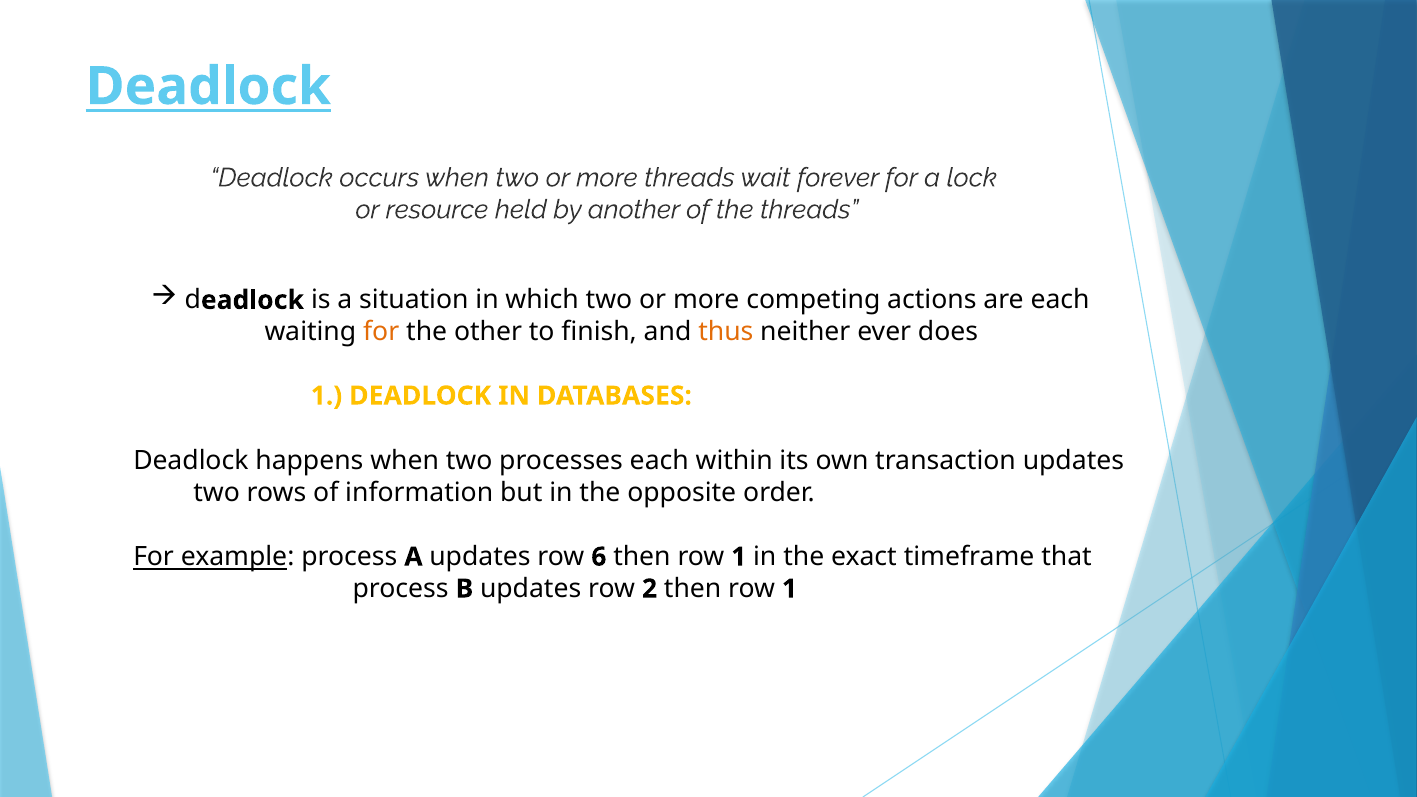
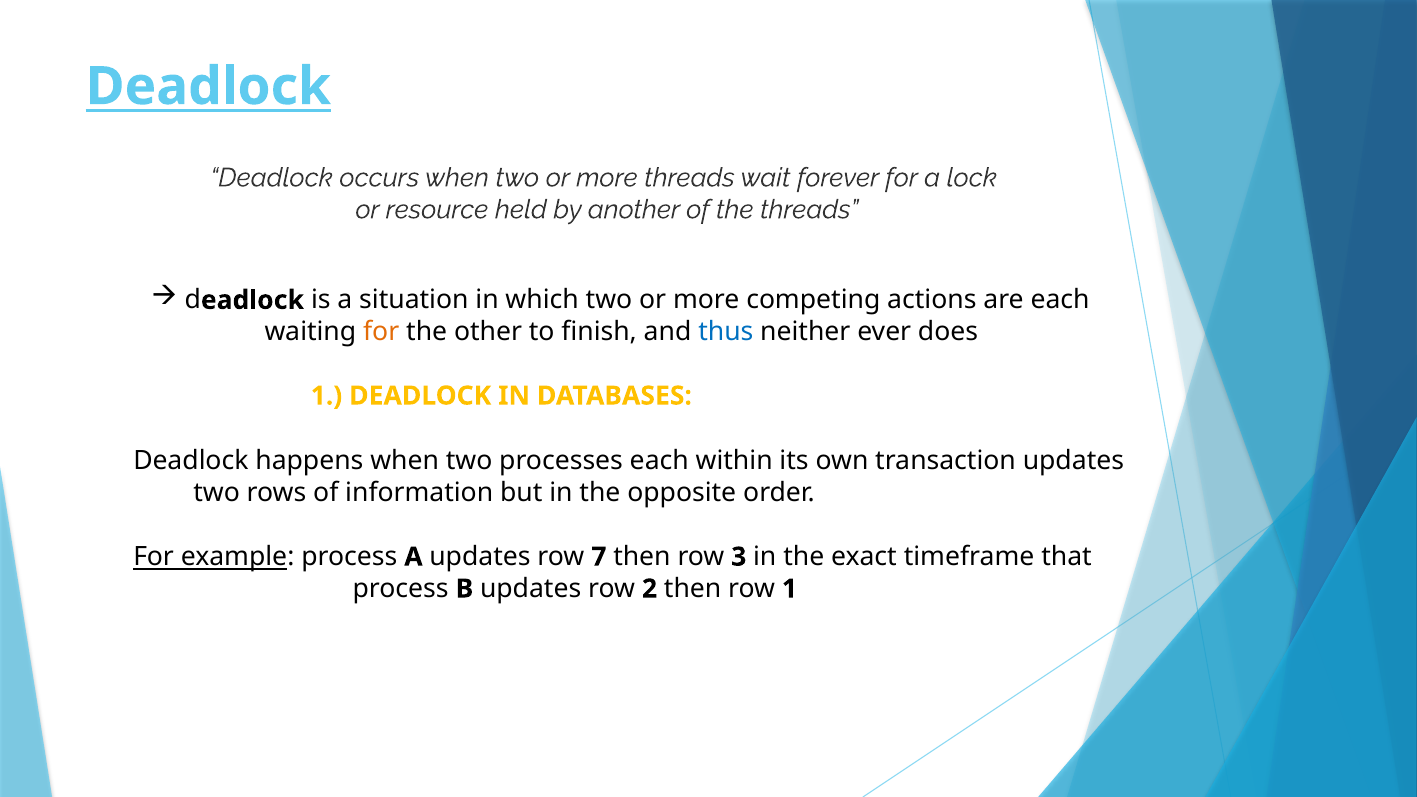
thus colour: orange -> blue (726, 332)
6: 6 -> 7 (599, 557)
1: 1 -> 3 (739, 557)
